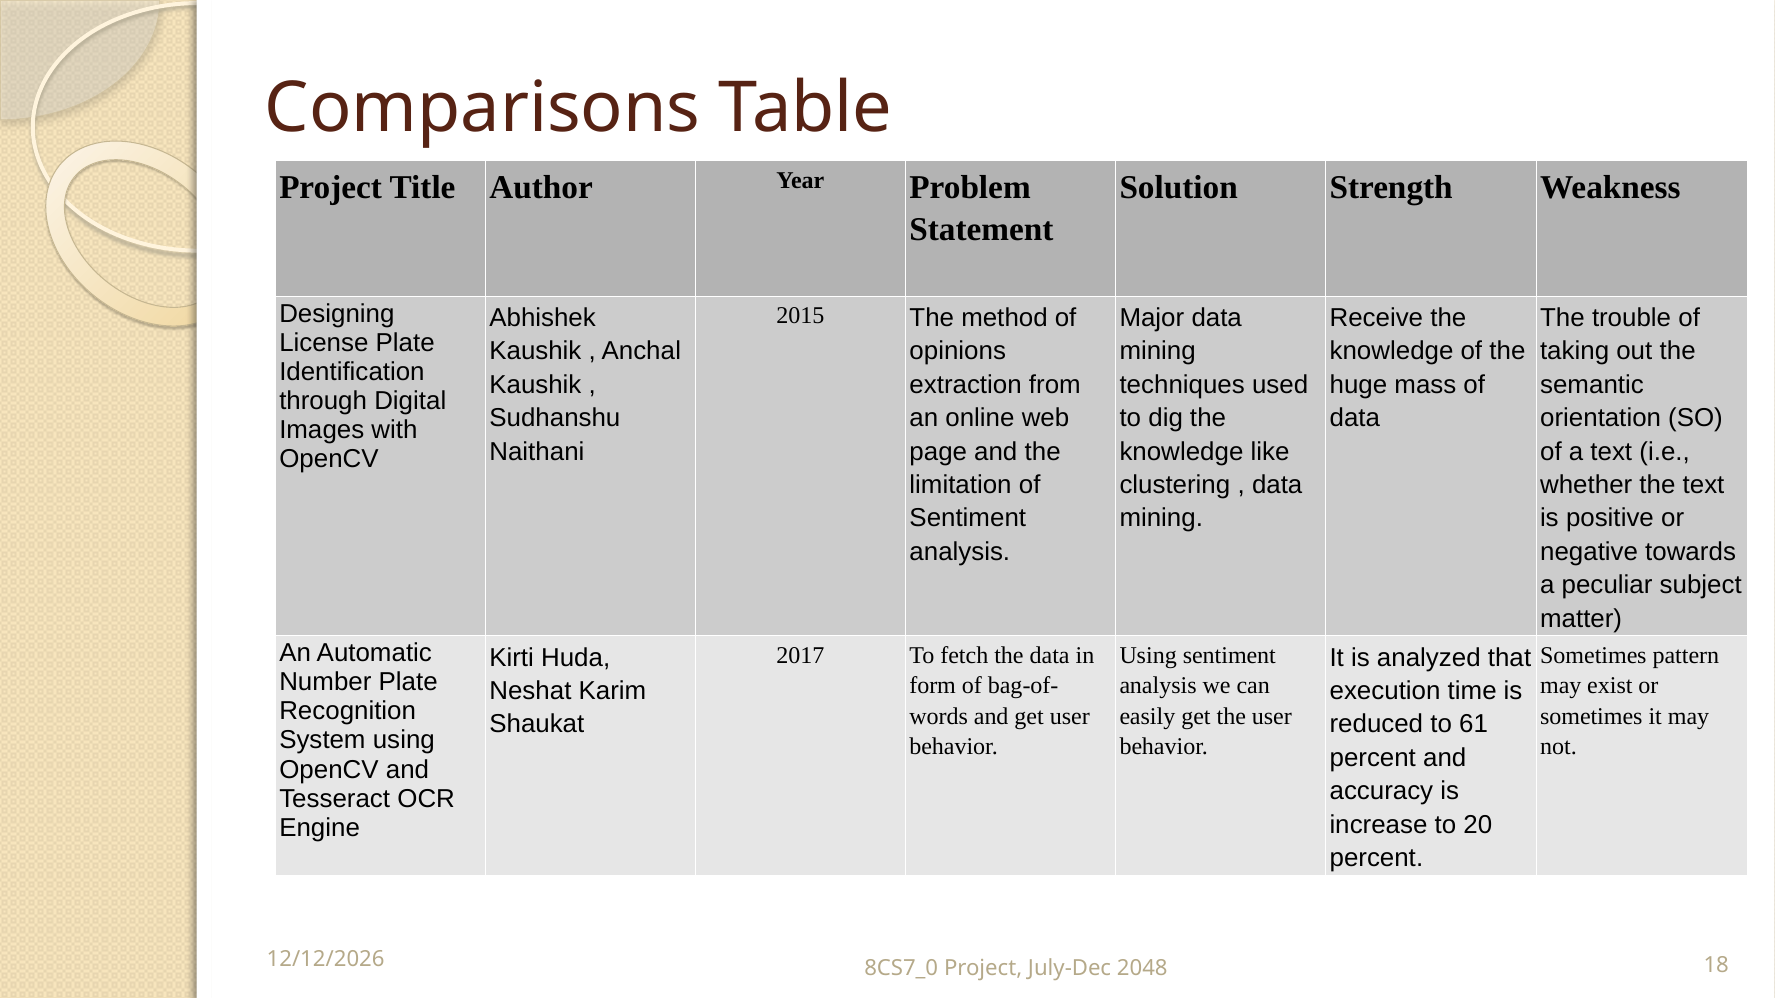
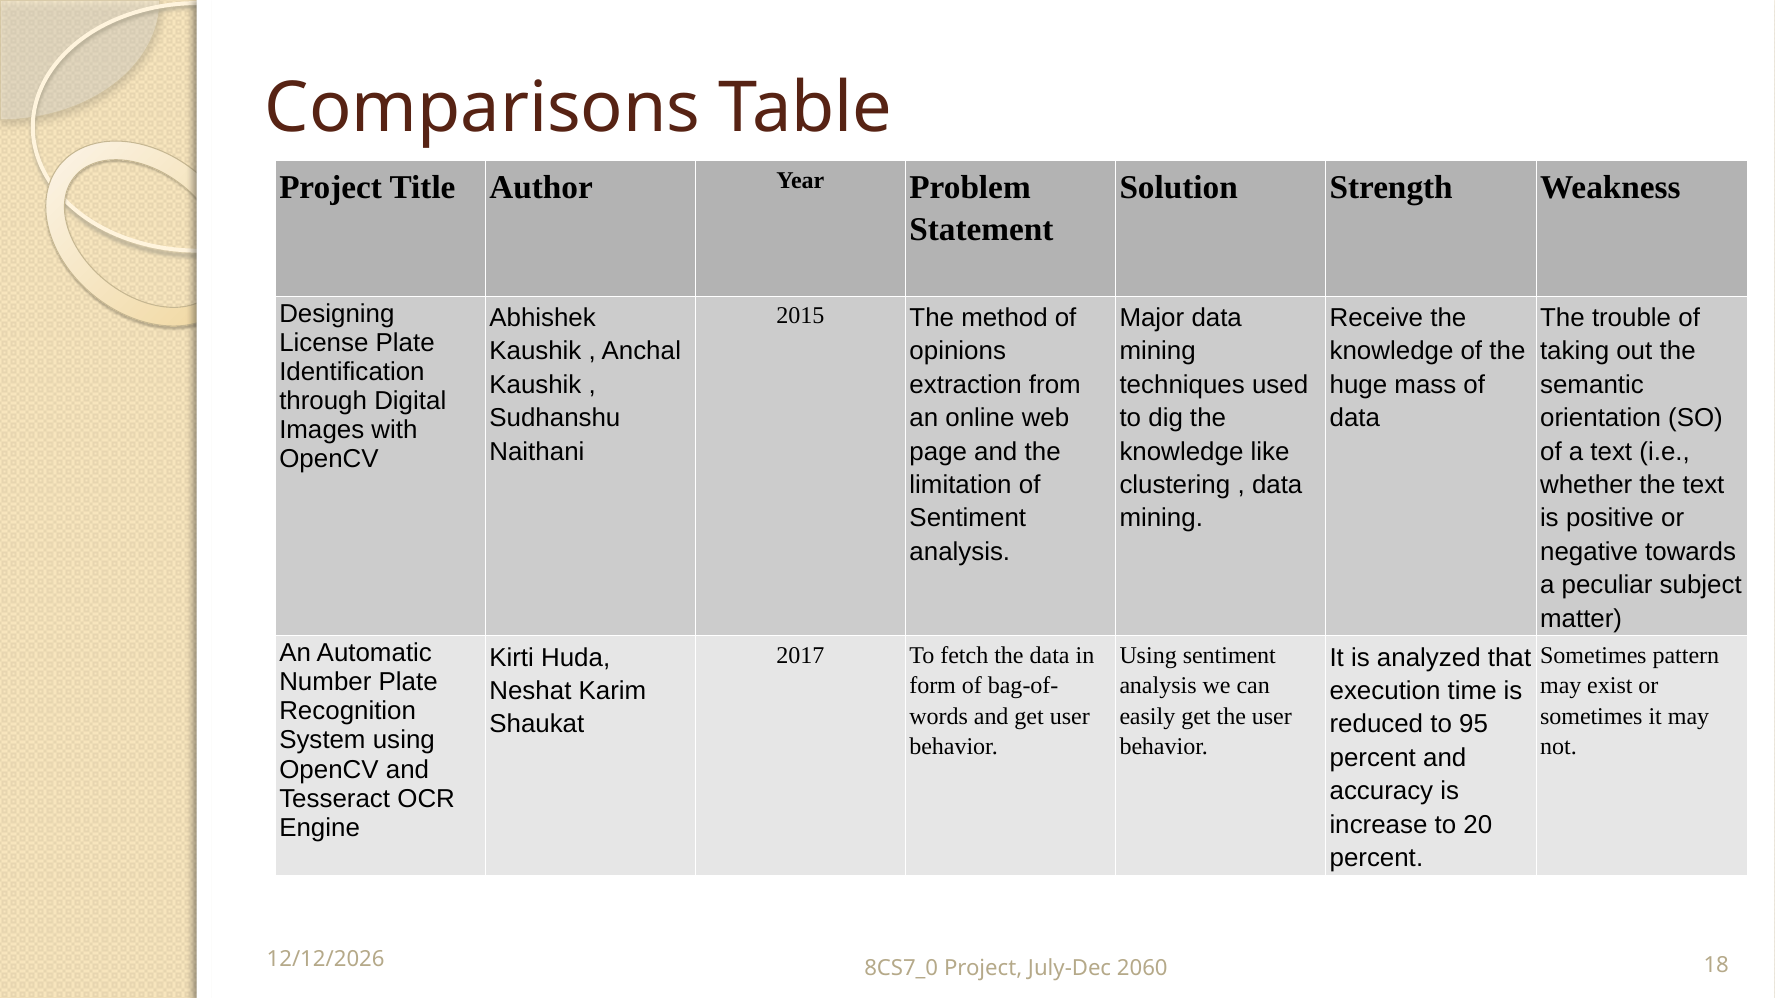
61: 61 -> 95 (1474, 725)
2048: 2048 -> 2060 (1142, 969)
